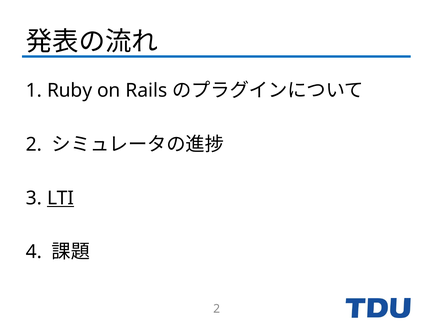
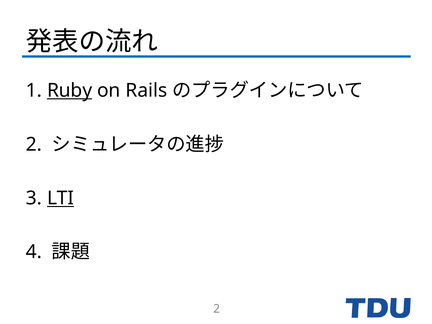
Ruby underline: none -> present (70, 91)
